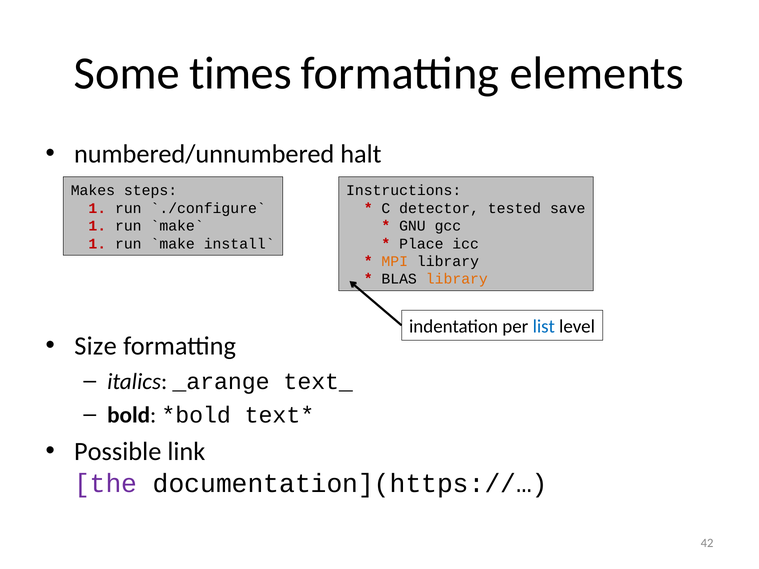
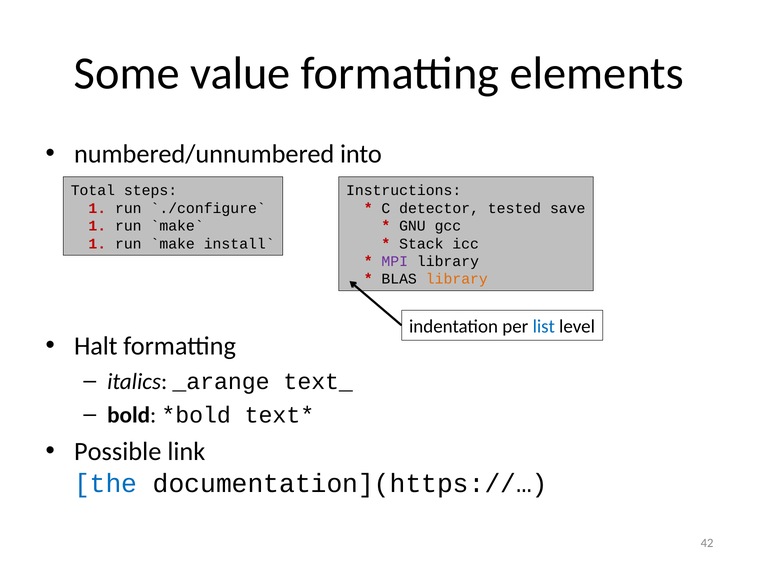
times: times -> value (240, 73)
halt: halt -> into (361, 154)
Makes: Makes -> Total (93, 191)
Place: Place -> Stack (421, 244)
MPI colour: orange -> purple (395, 262)
Size: Size -> Halt (96, 346)
the colour: purple -> blue (106, 484)
